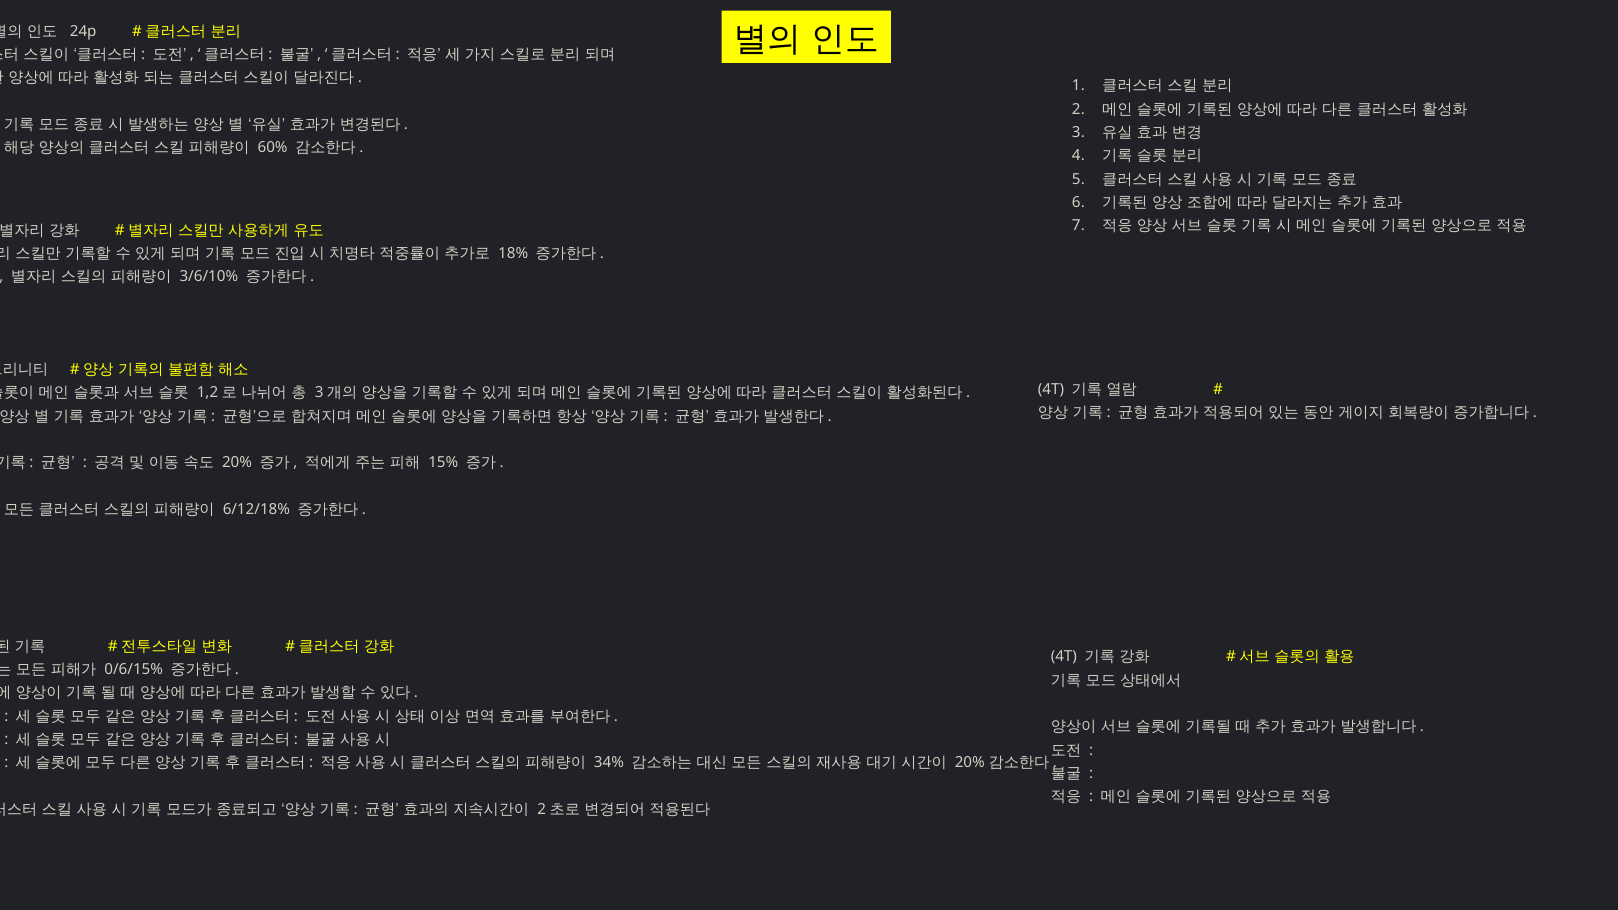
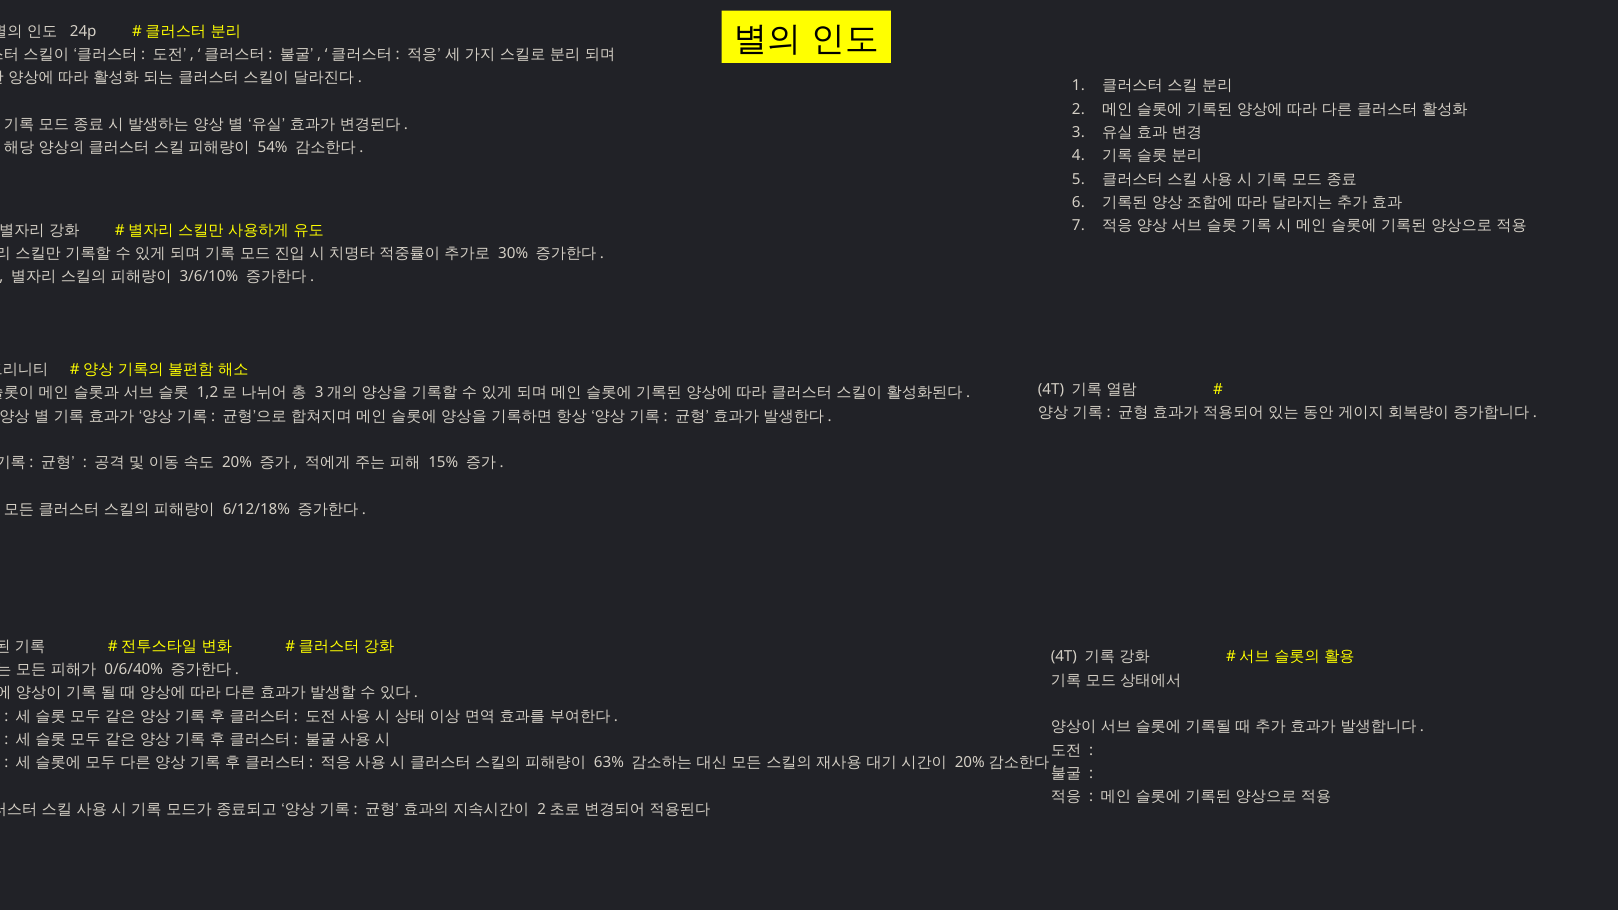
60%: 60% -> 54% (273, 148)
18%: 18% -> 30% (513, 254)
0/6/15%: 0/6/15% -> 0/6/40% (134, 670)
34%: 34% -> 63% (609, 763)
